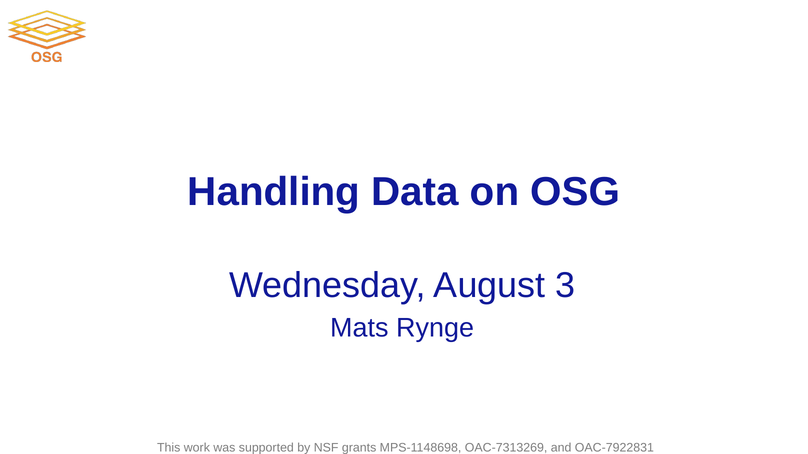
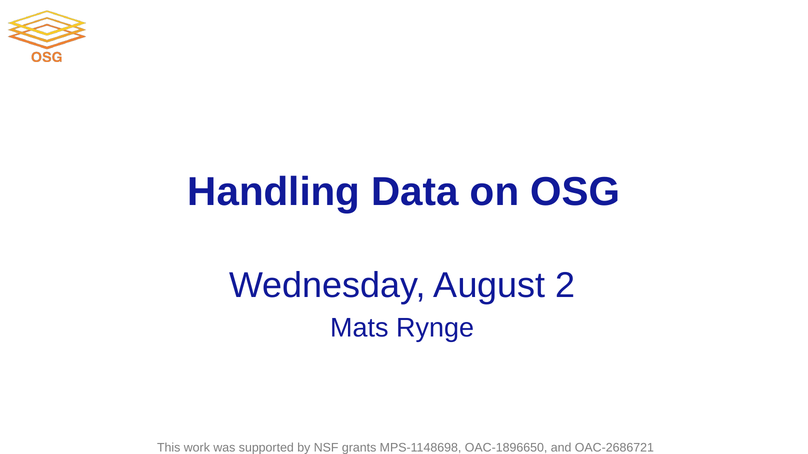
3: 3 -> 2 (565, 286)
OAC-7313269: OAC-7313269 -> OAC-1896650 (506, 448)
OAC-7922831: OAC-7922831 -> OAC-2686721 (614, 448)
